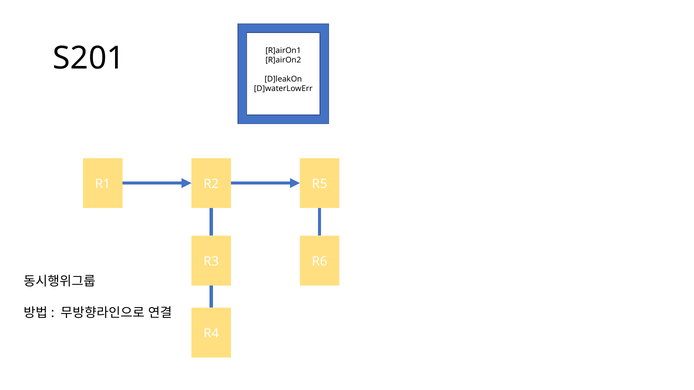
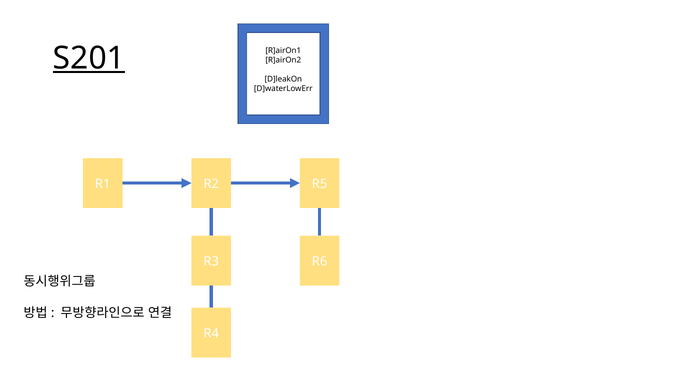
S201 underline: none -> present (89, 58)
